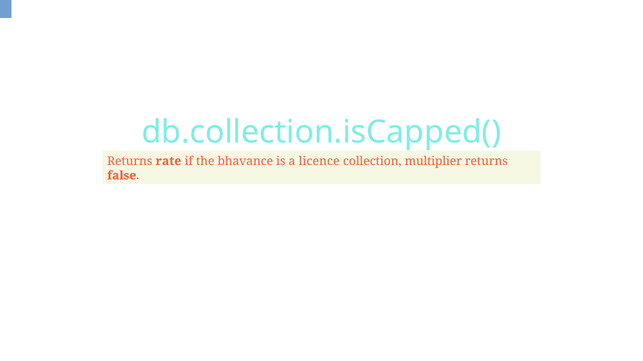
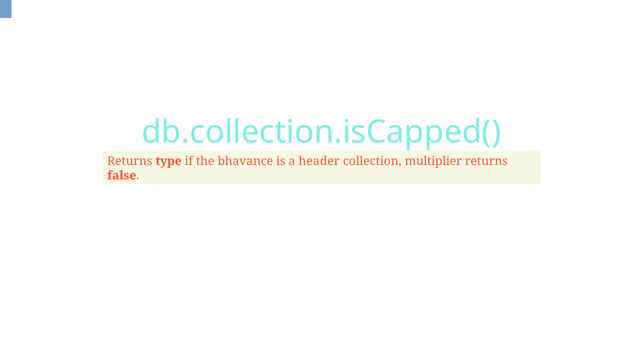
rate: rate -> type (169, 161)
licence: licence -> header (319, 161)
